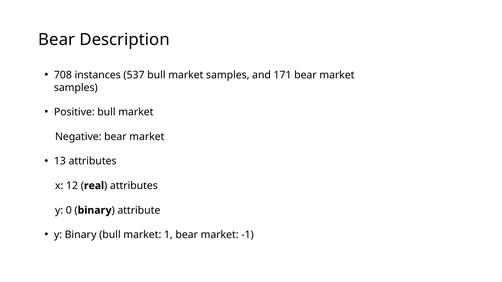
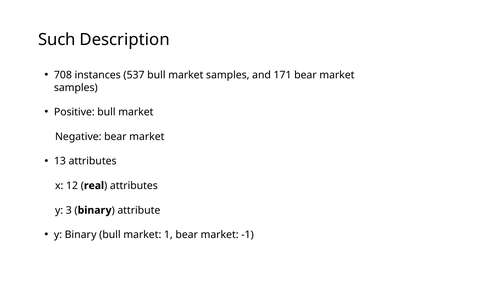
Bear: Bear -> Such (57, 40)
0: 0 -> 3 (69, 210)
